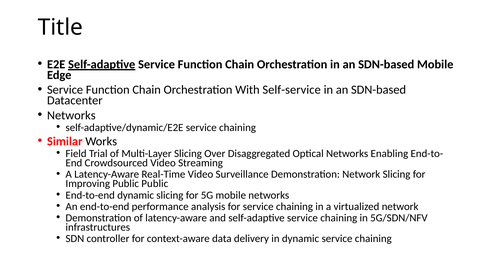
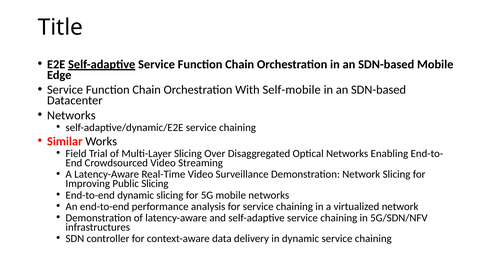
Self-service: Self-service -> Self-mobile (292, 90)
Public Public: Public -> Slicing (155, 184)
